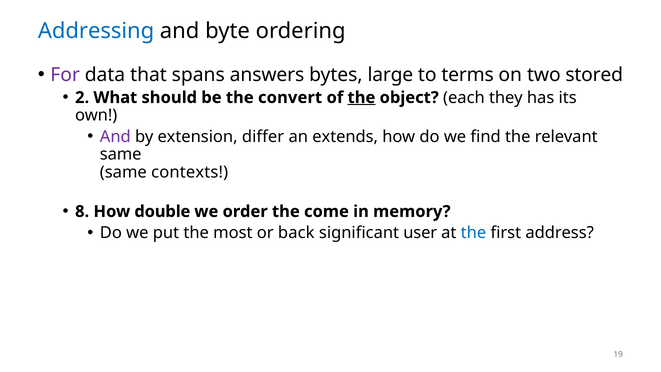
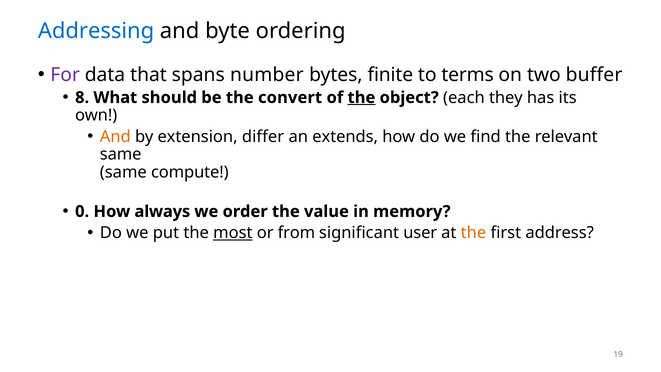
answers: answers -> number (267, 75)
large: large -> finite (390, 75)
stored: stored -> buffer (594, 75)
2: 2 -> 8 (82, 98)
And colour: purple -> orange (115, 137)
contexts: contexts -> compute (190, 172)
8: 8 -> 0 (82, 211)
double: double -> always (162, 211)
come: come -> value (326, 211)
most underline: none -> present (233, 233)
back: back -> from (296, 233)
the colour: blue -> orange (473, 233)
